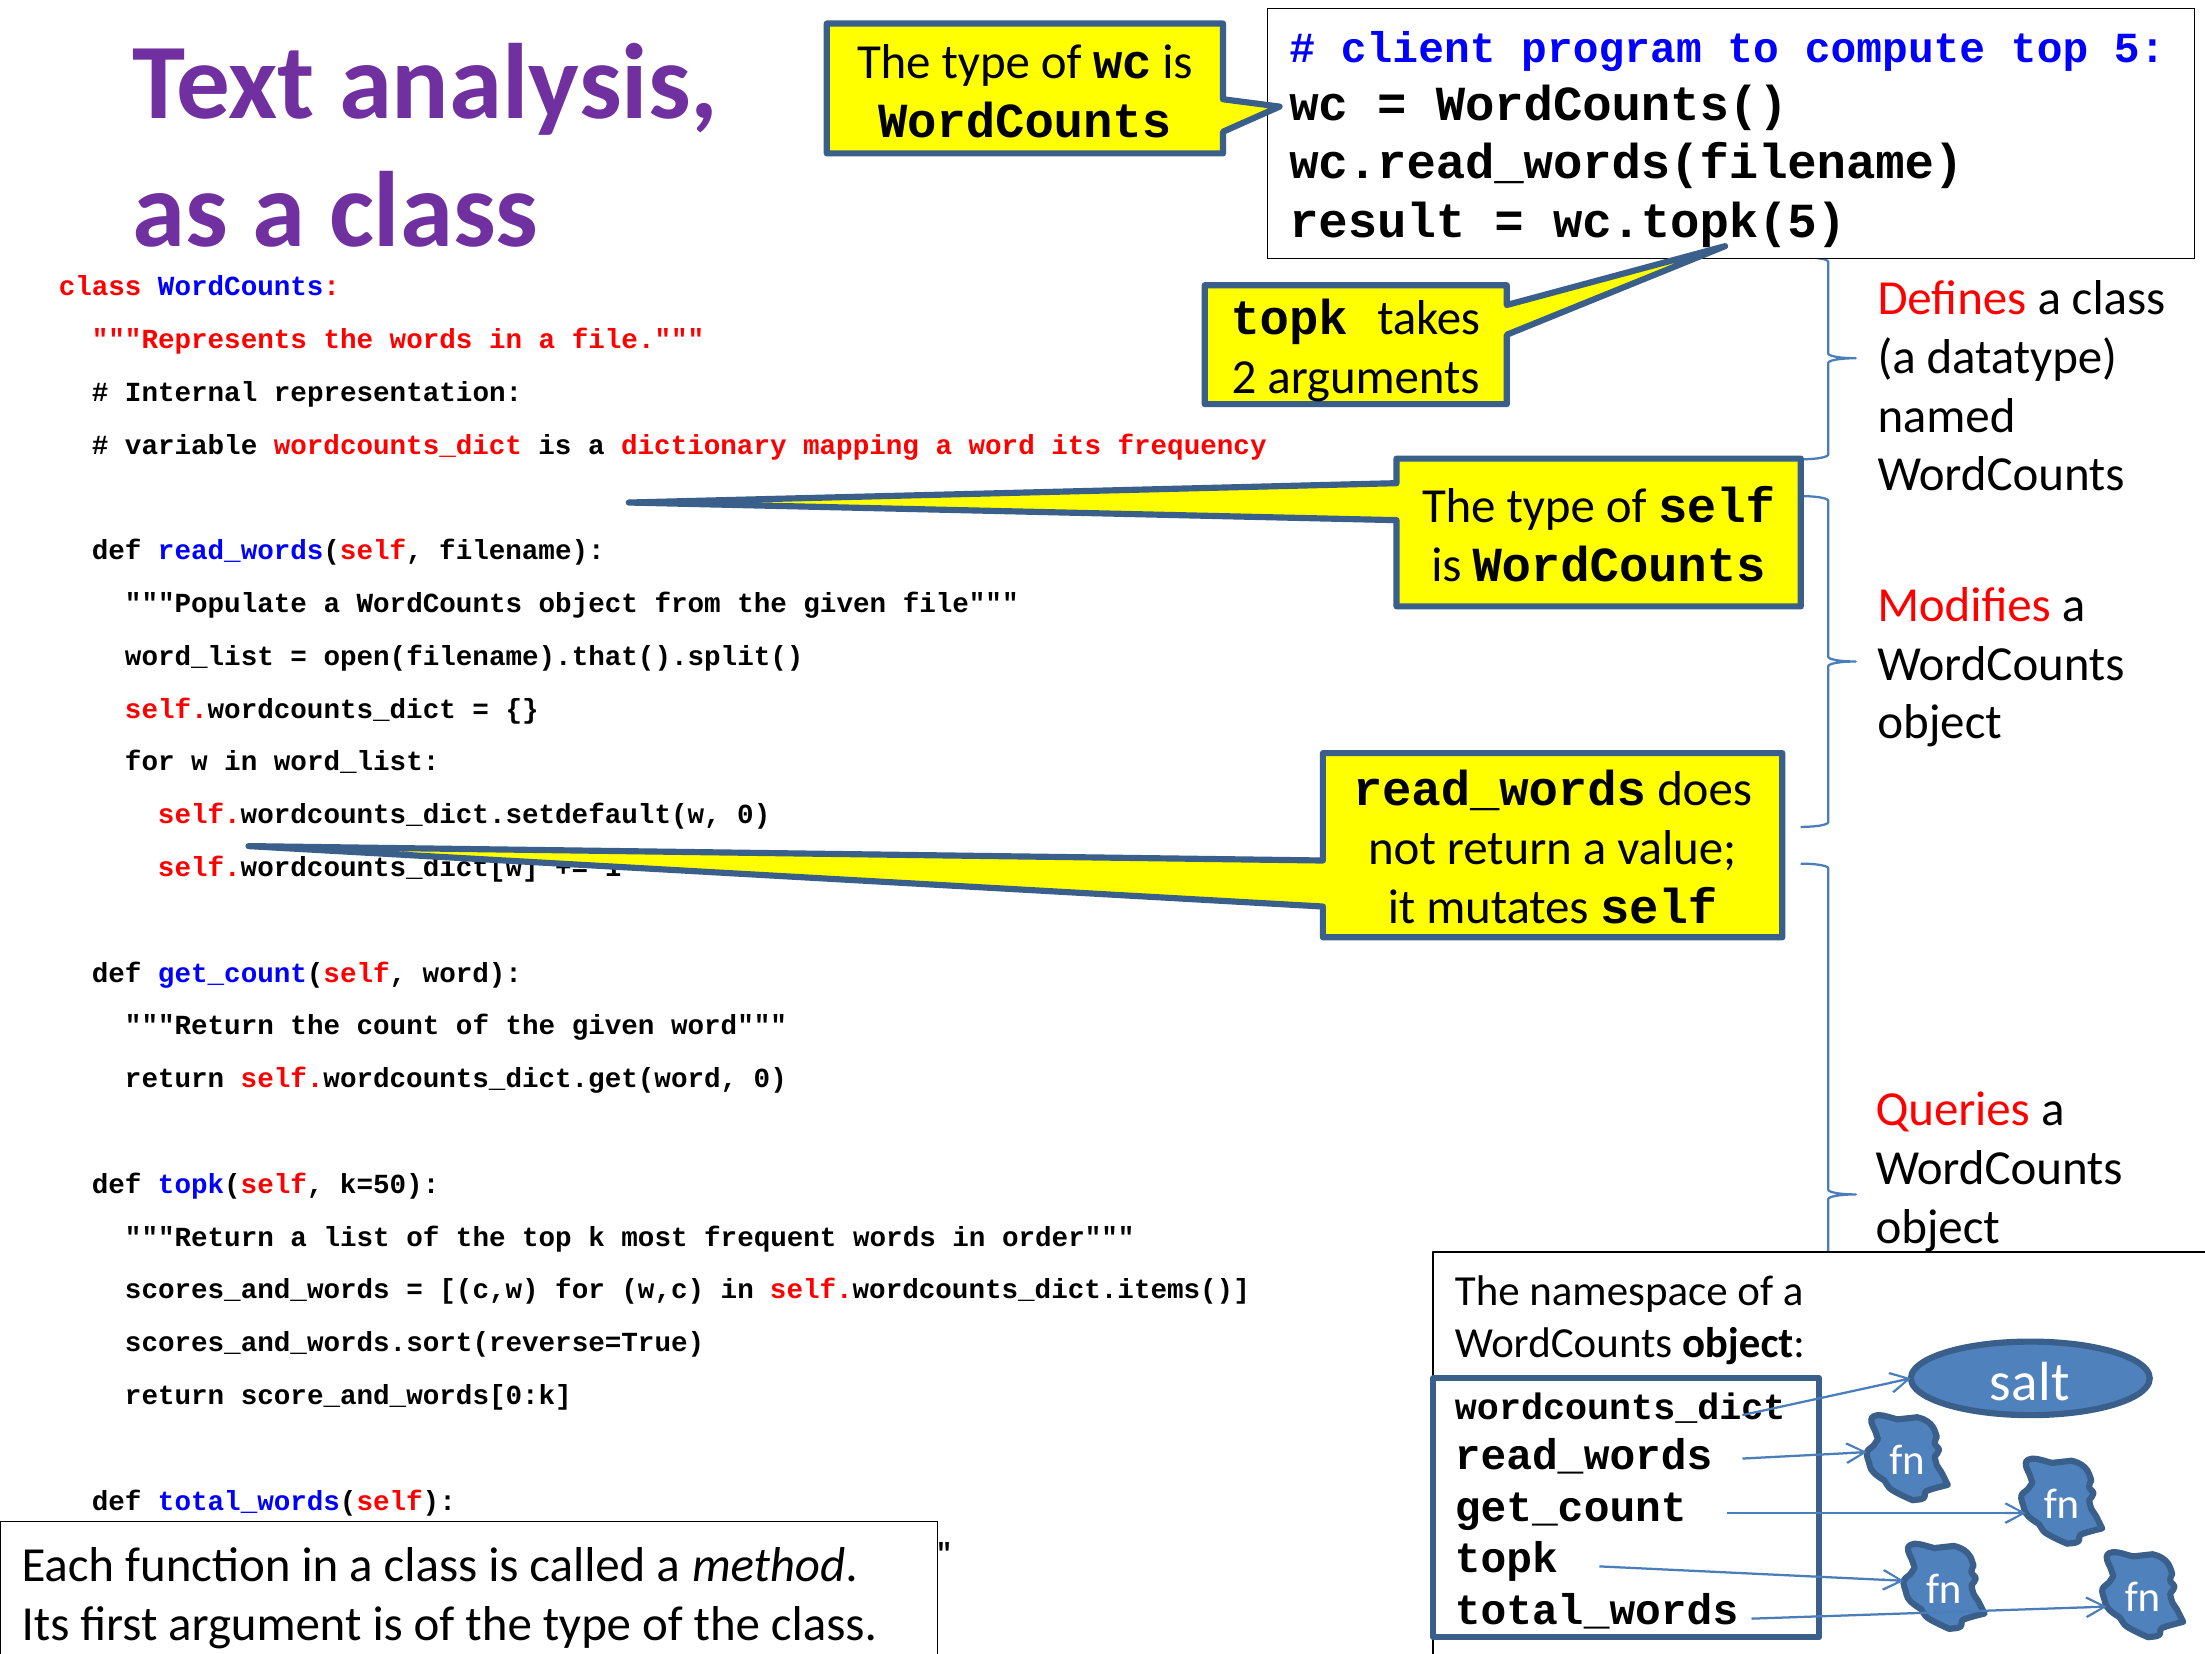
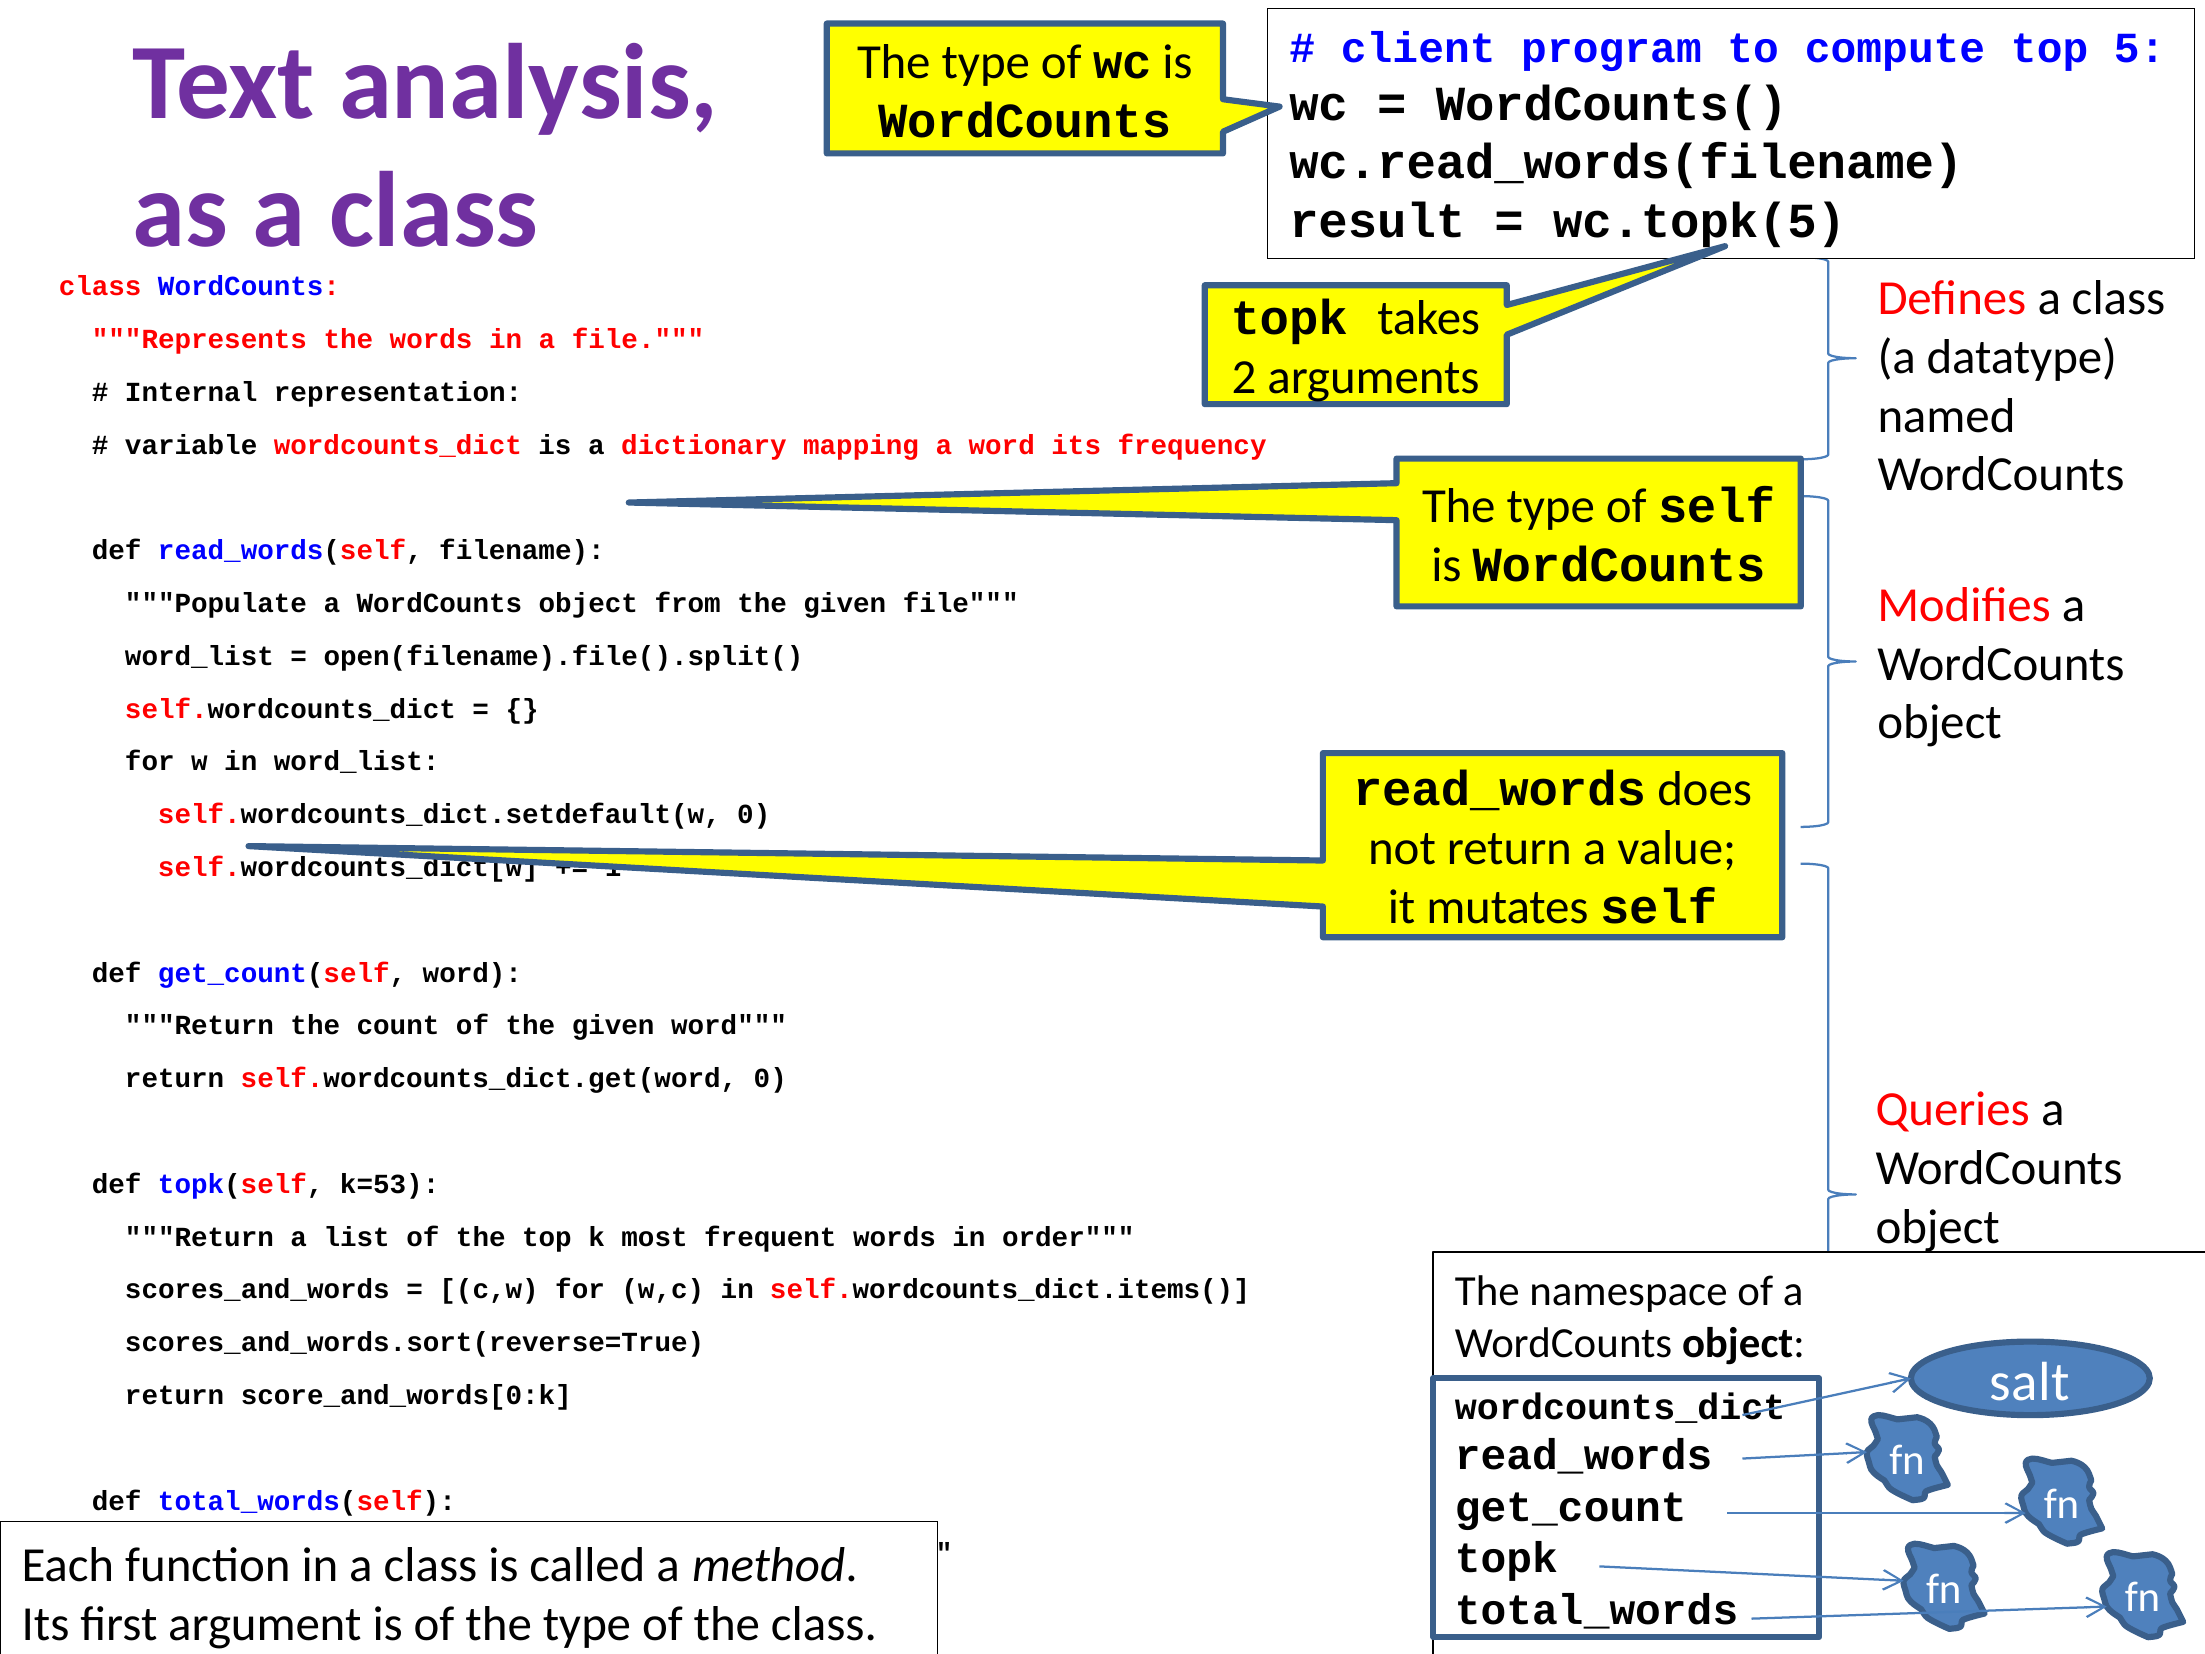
open(filename).that().split(: open(filename).that().split( -> open(filename).file().split( (563, 656)
k=50: k=50 -> k=53 (390, 1184)
